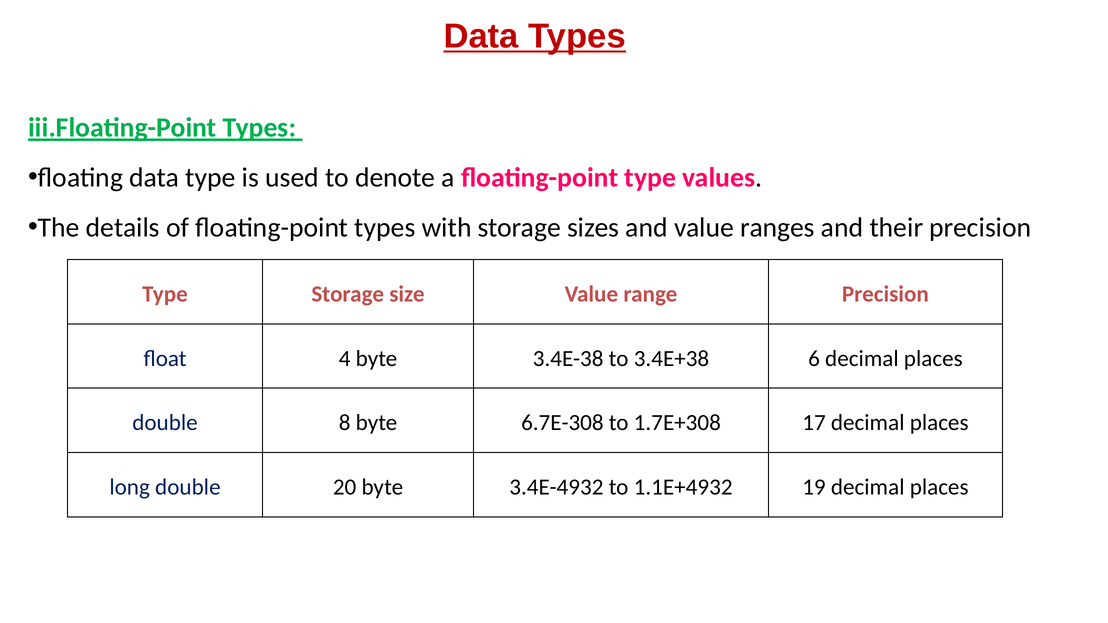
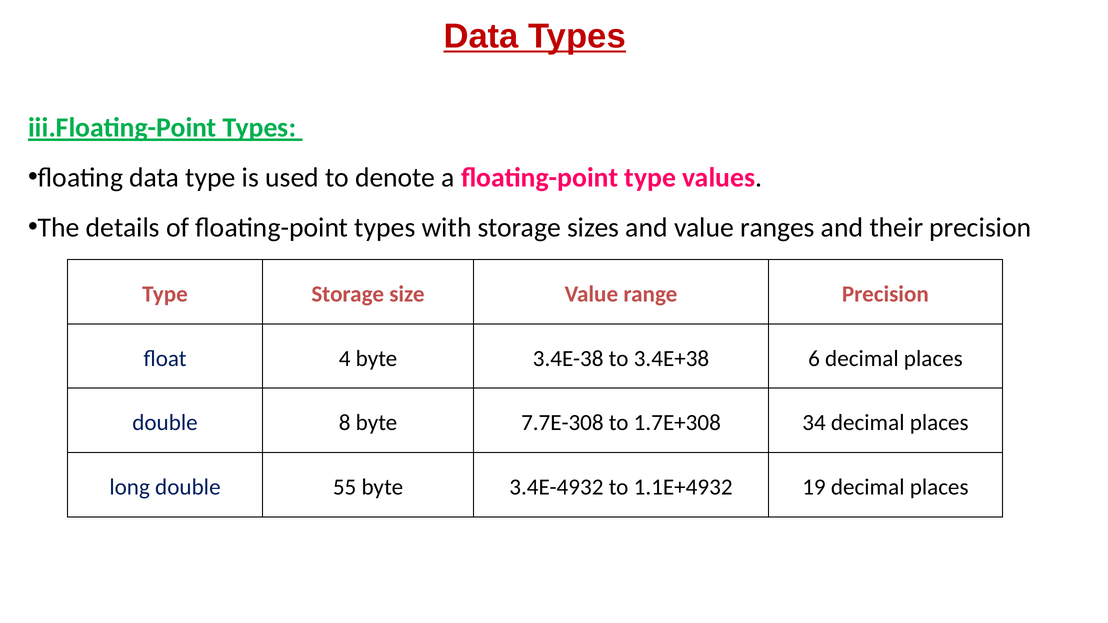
6.7E-308: 6.7E-308 -> 7.7E-308 (562, 423)
17: 17 -> 34 (814, 423)
20: 20 -> 55 (345, 487)
